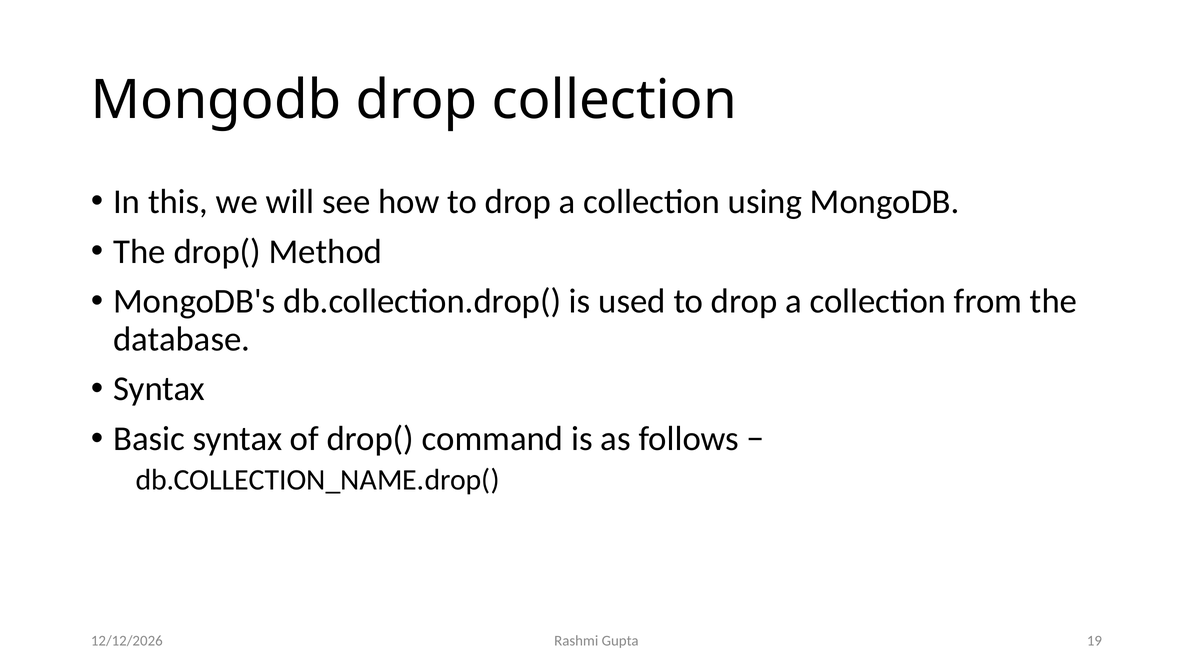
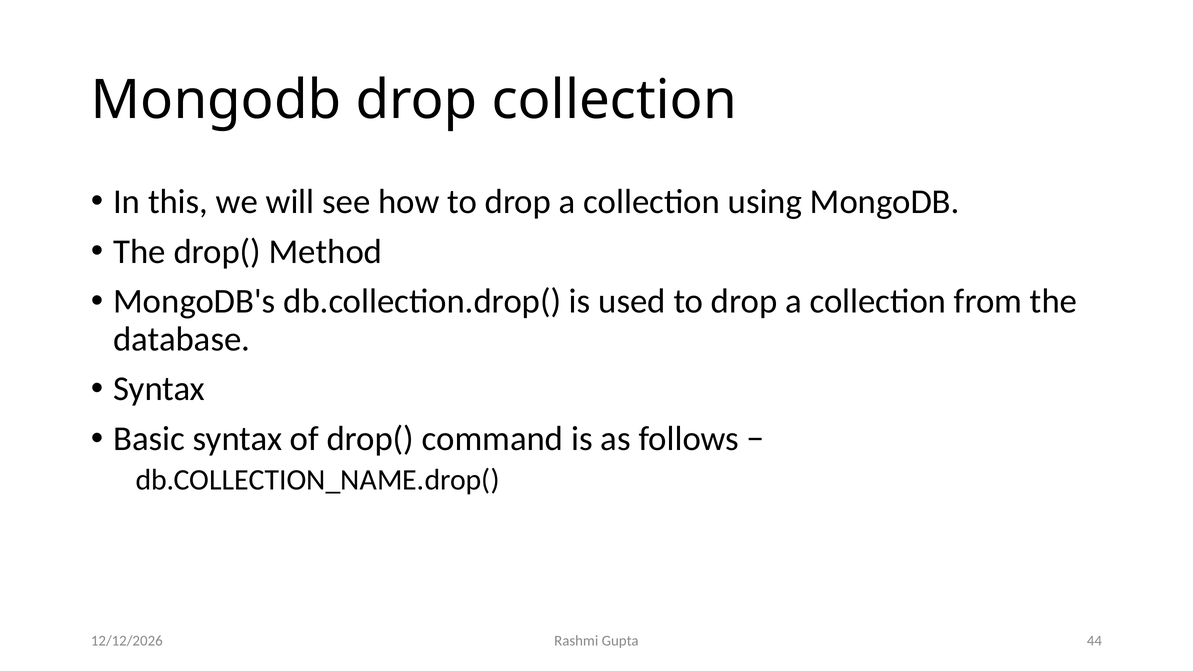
19: 19 -> 44 (1094, 641)
